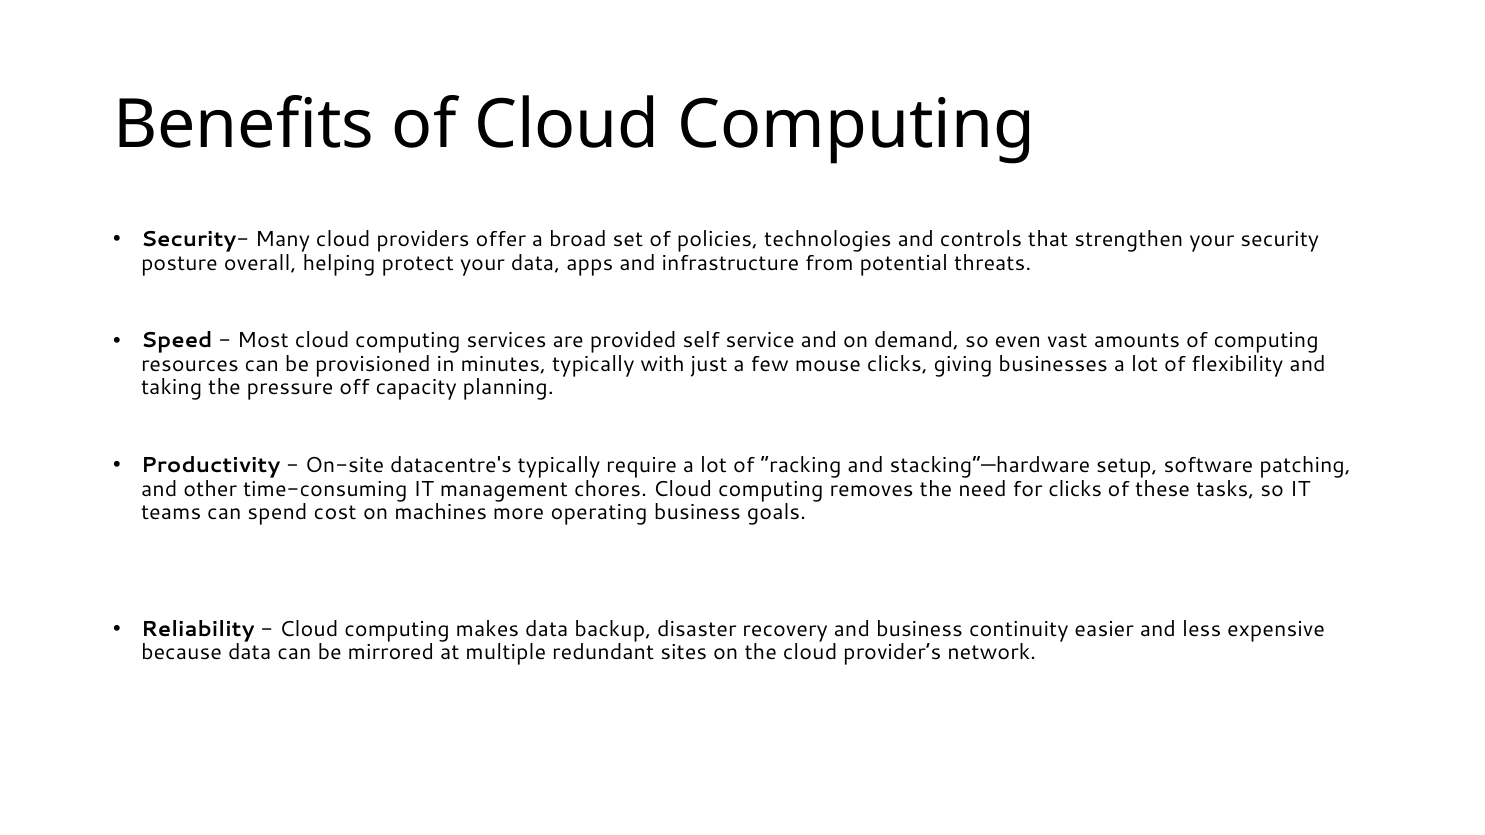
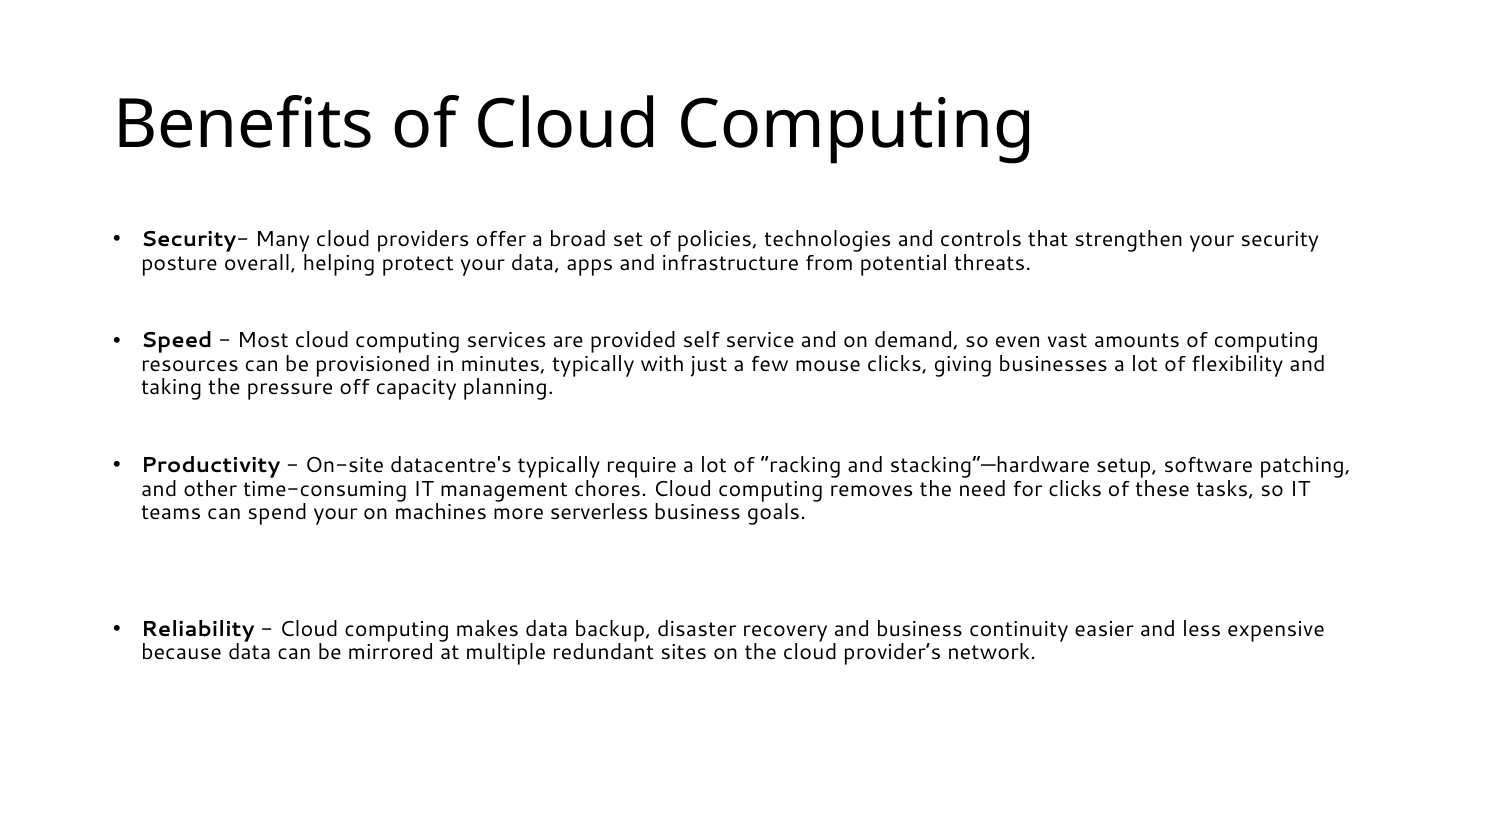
spend cost: cost -> your (335, 512)
operating: operating -> serverless (599, 512)
